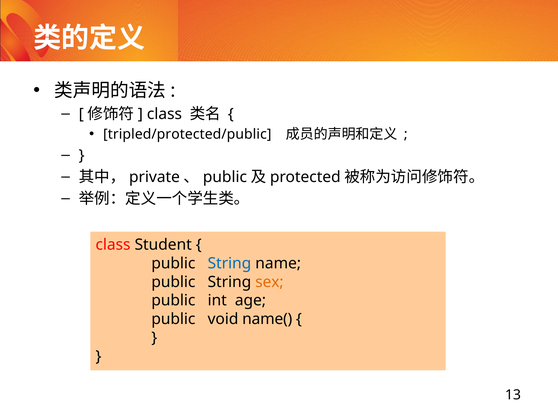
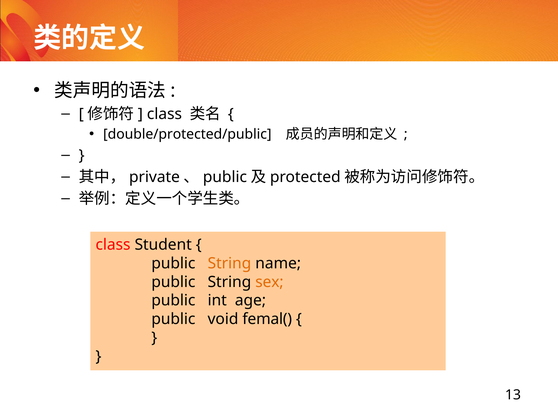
tripled/protected/public: tripled/protected/public -> double/protected/public (187, 134)
String colour: blue -> orange (229, 263)
name(: name( -> femal( (267, 319)
